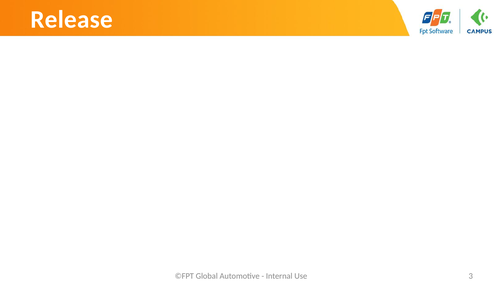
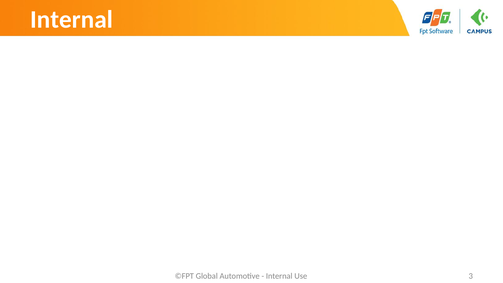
Release: Release -> Internal (72, 19)
